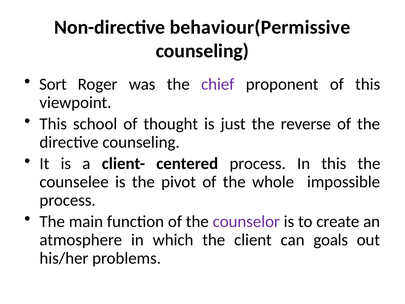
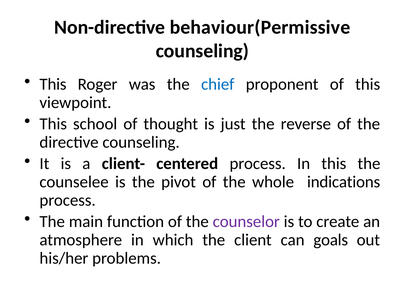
Sort: Sort -> This (53, 84)
chief colour: purple -> blue (218, 84)
impossible: impossible -> indications (344, 182)
